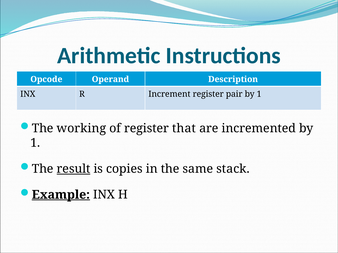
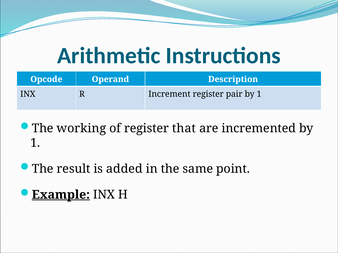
result underline: present -> none (74, 169)
copies: copies -> added (124, 169)
stack: stack -> point (233, 169)
